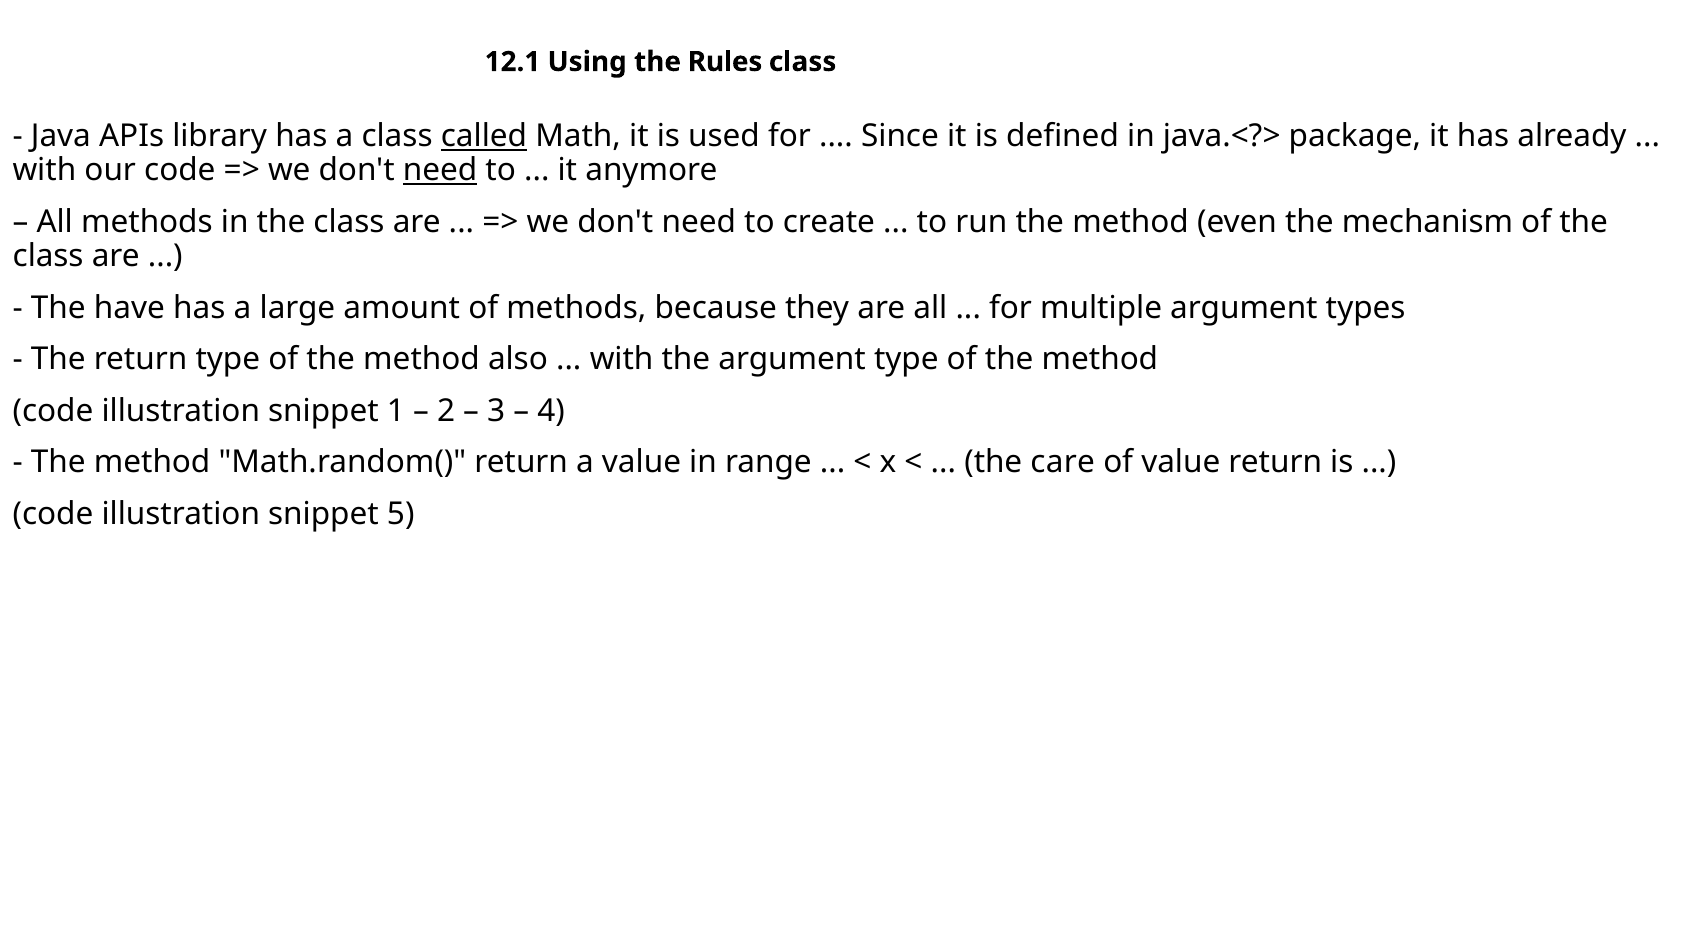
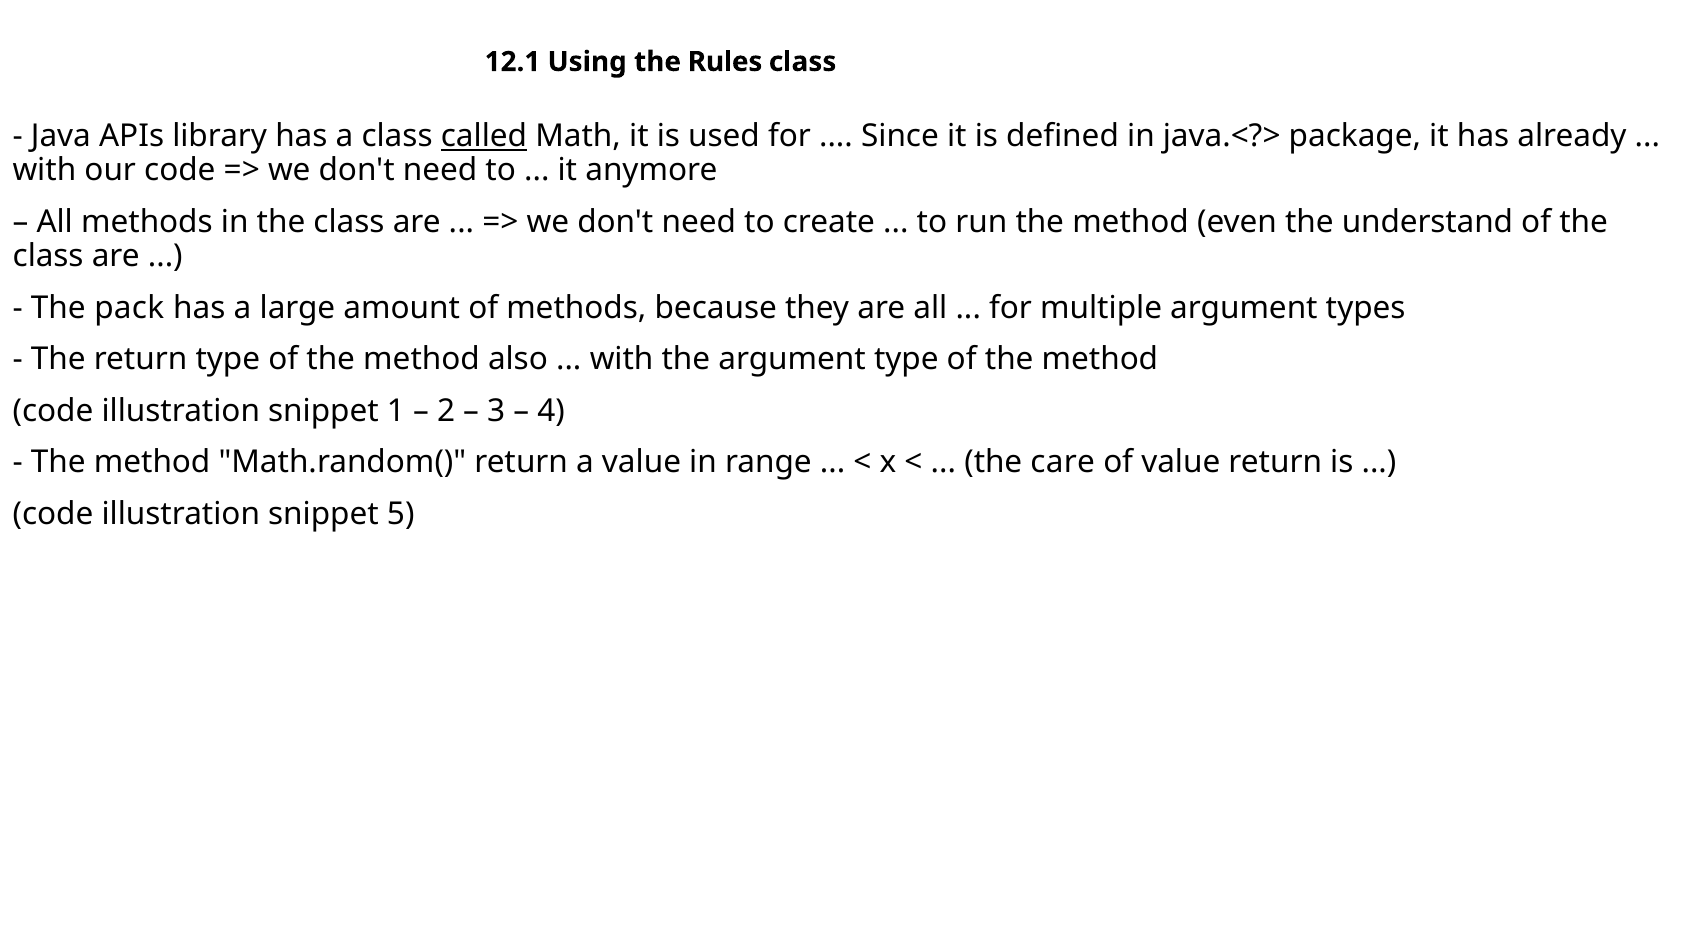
need underline: present -> none (440, 170)
mechanism: mechanism -> understand (1427, 222)
have: have -> pack (129, 308)
